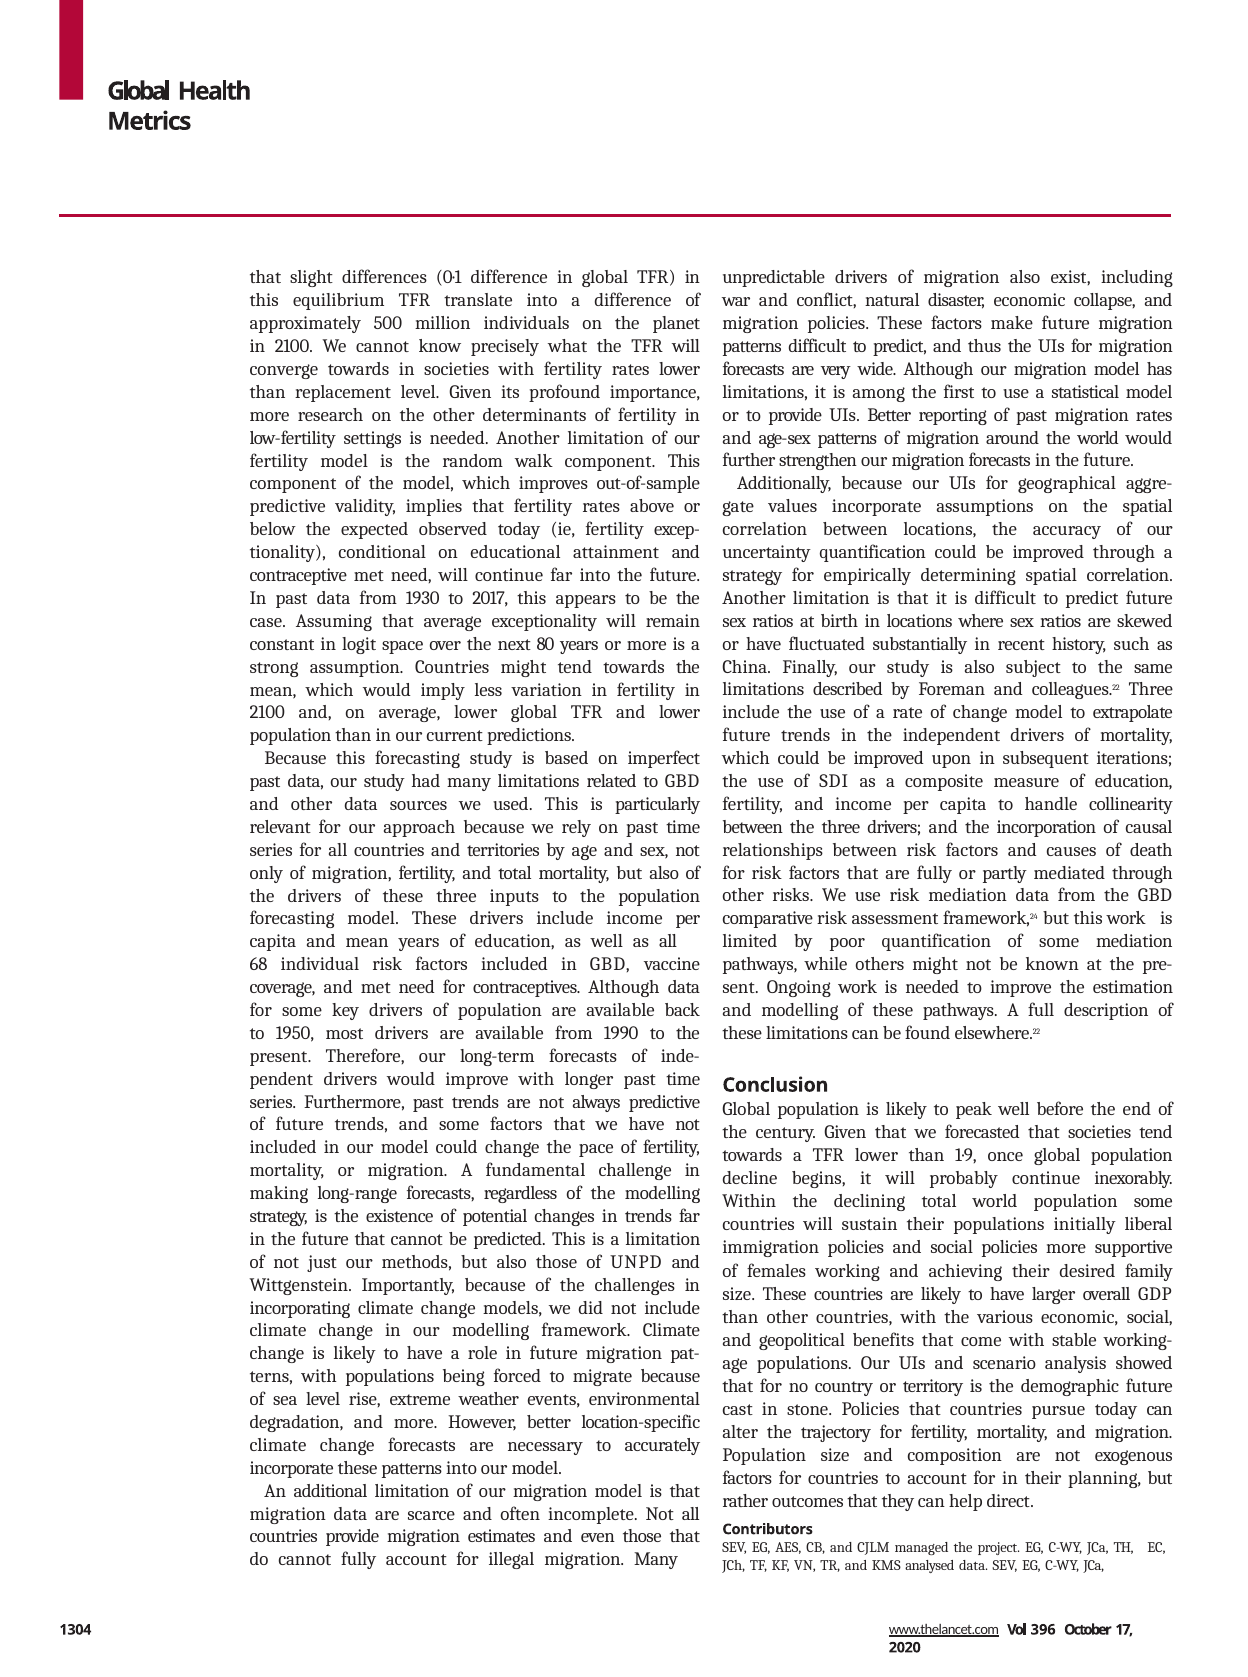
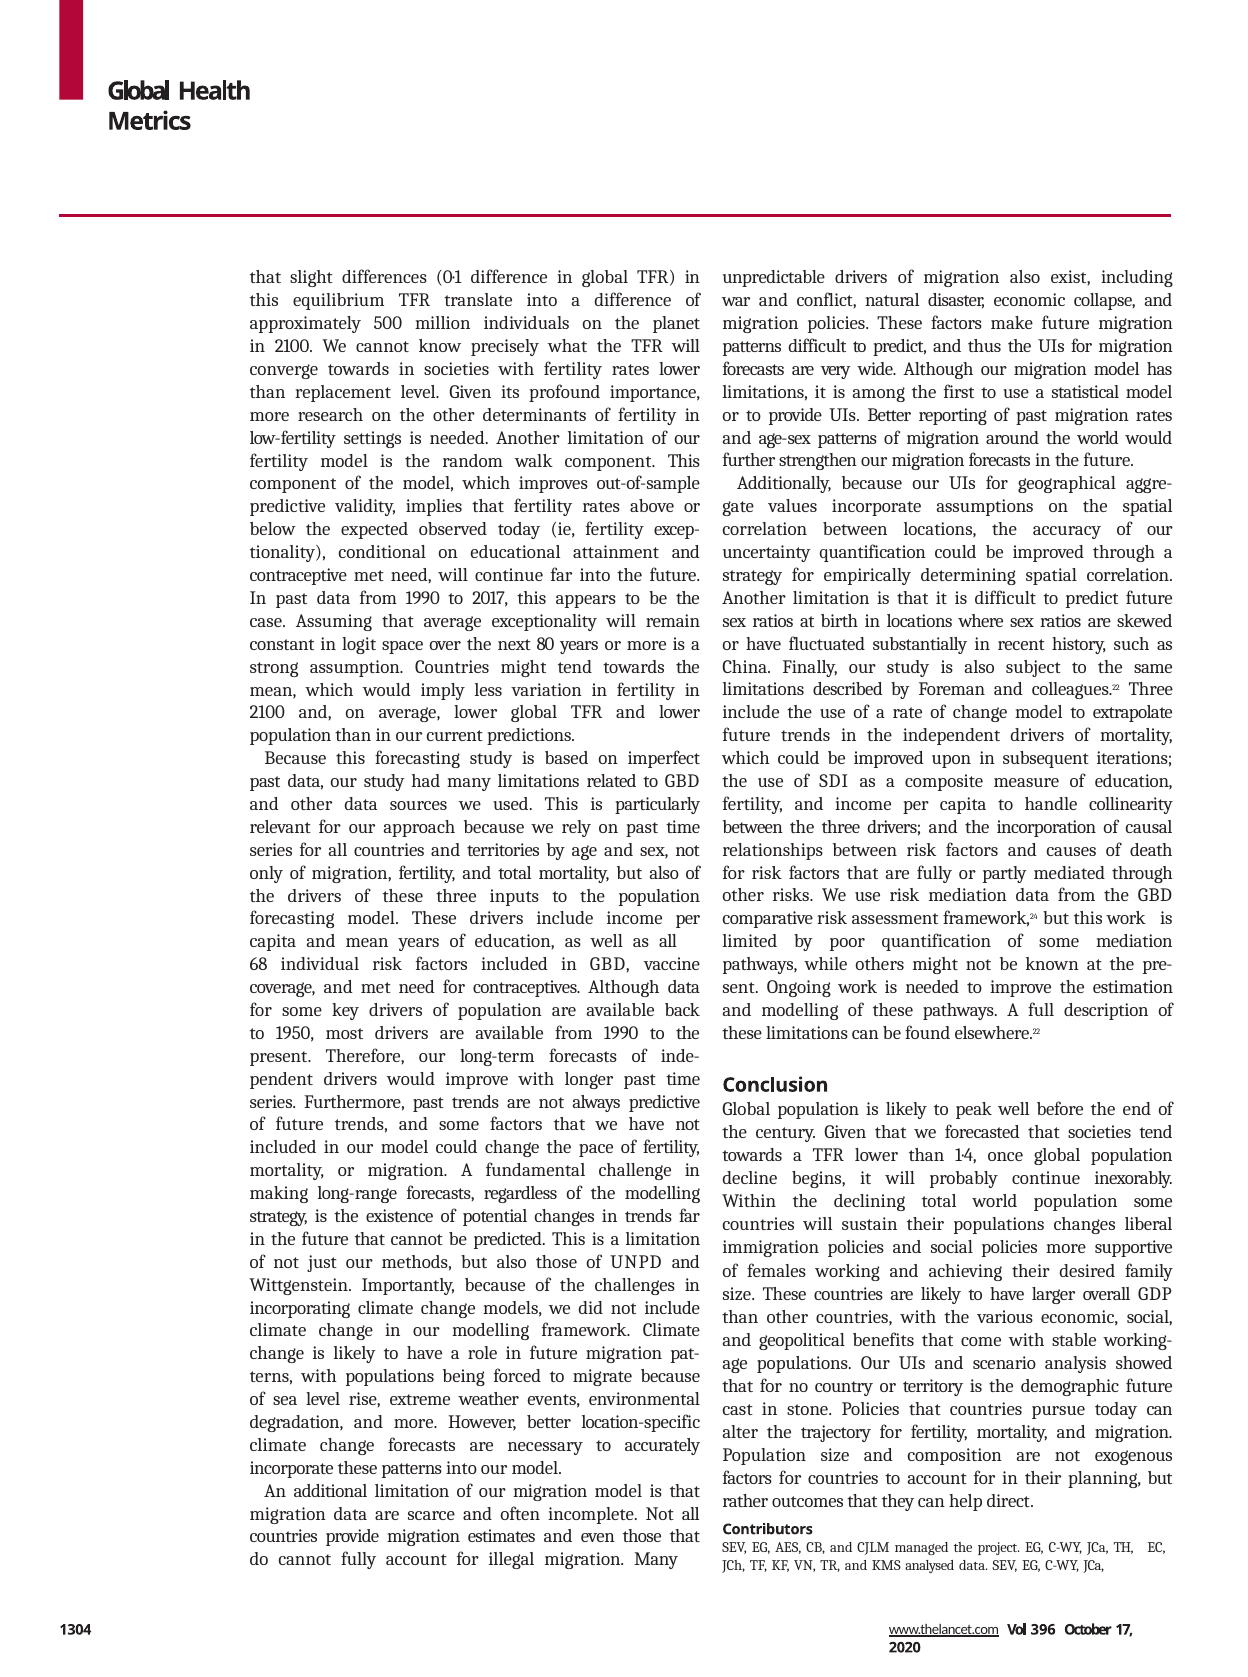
data from 1930: 1930 -> 1990 (423, 598)
1·9: 1·9 -> 1·4 (966, 1155)
populations initially: initially -> changes (1085, 1225)
